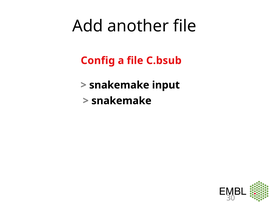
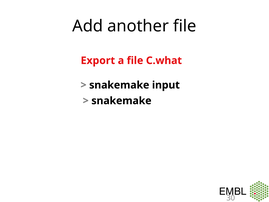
Config: Config -> Export (98, 60)
C.bsub: C.bsub -> C.what (164, 60)
